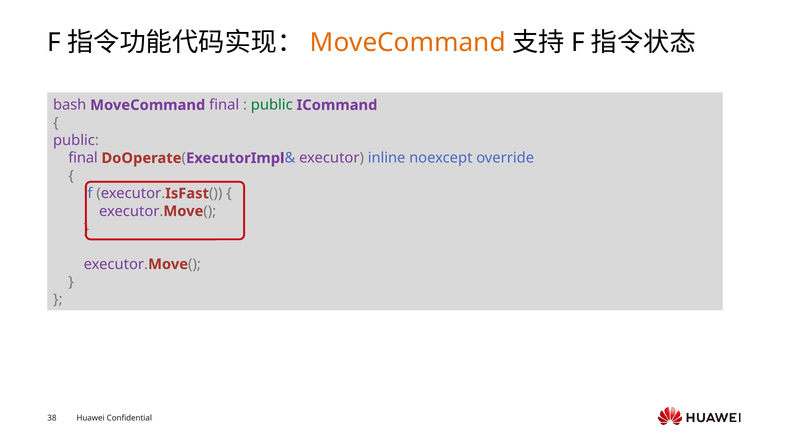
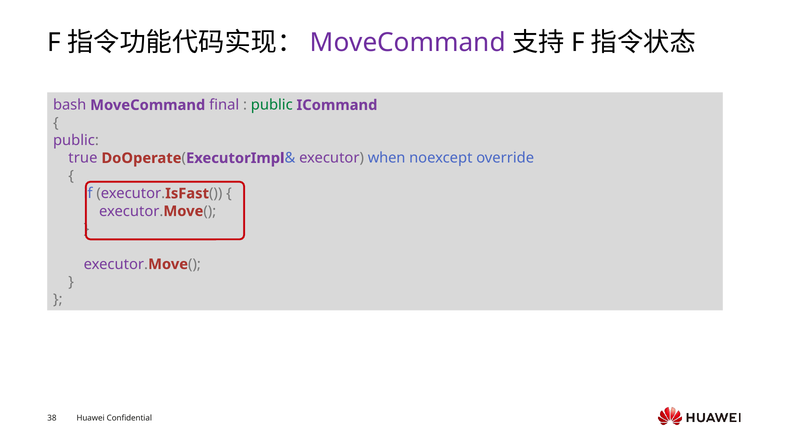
MoveCommand colour: orange -> purple (408, 43)
final: final -> true (83, 158)
inline: inline -> when (387, 158)
